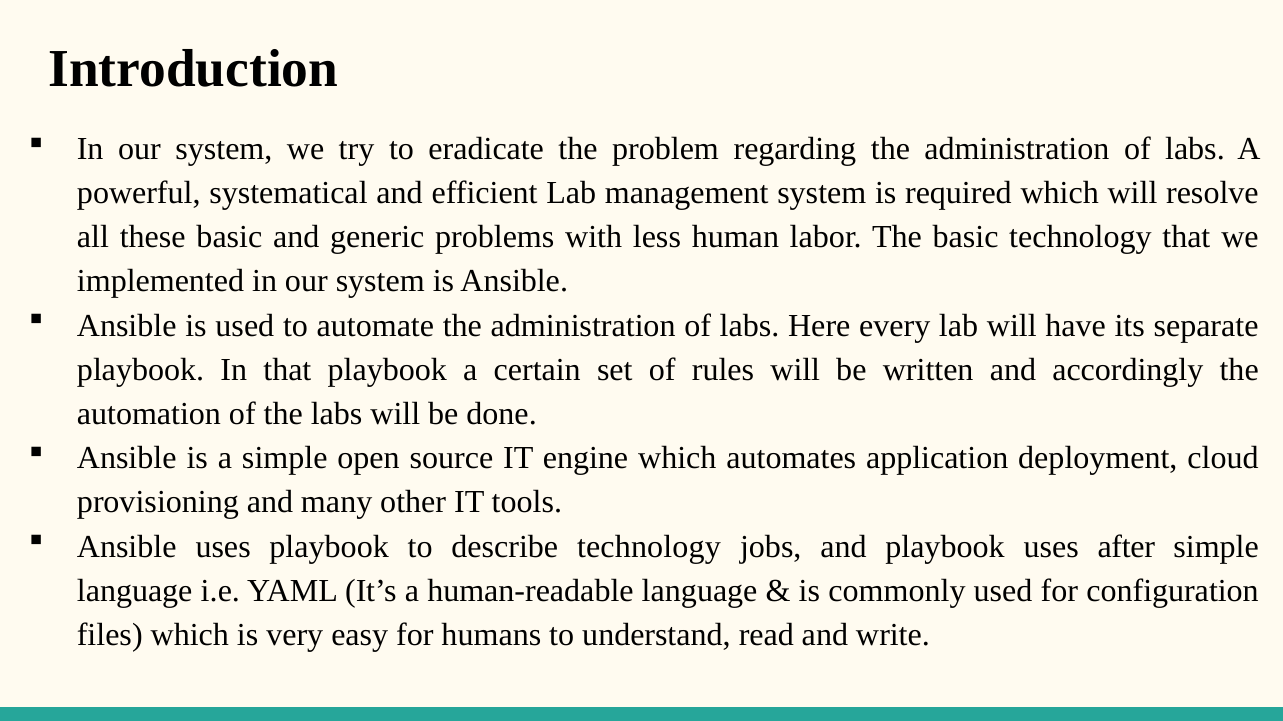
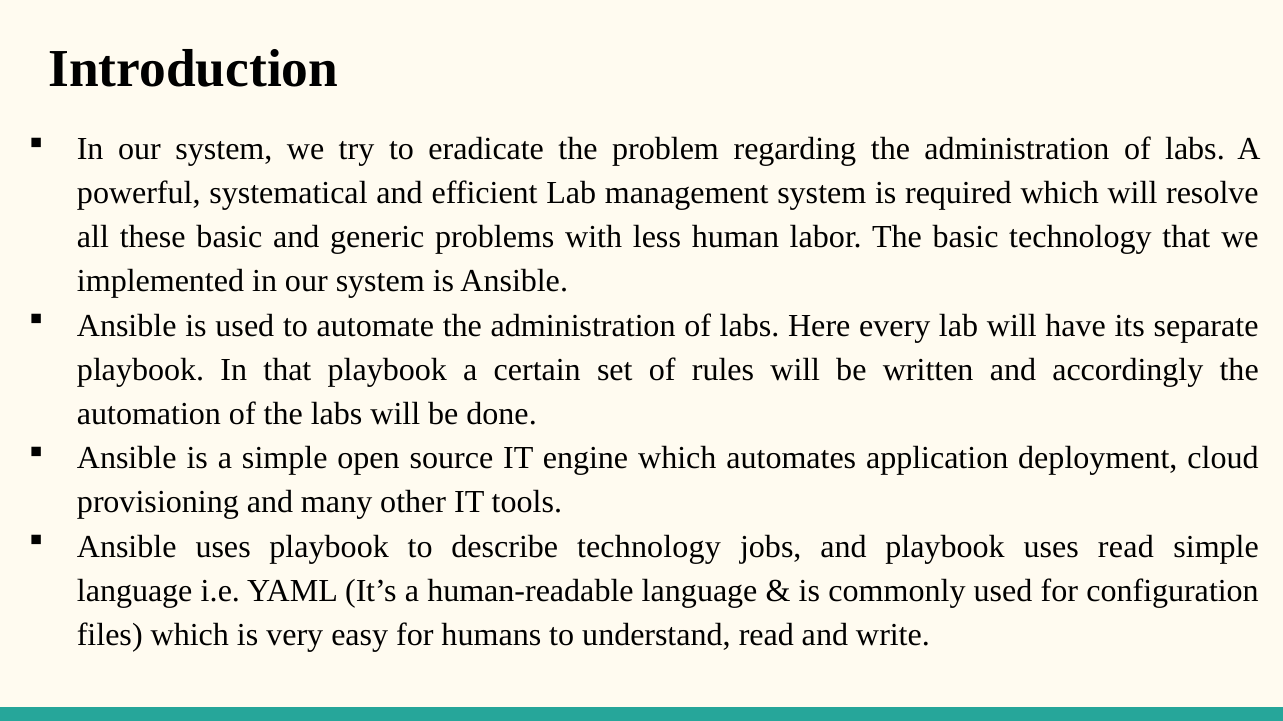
uses after: after -> read (1126, 547)
